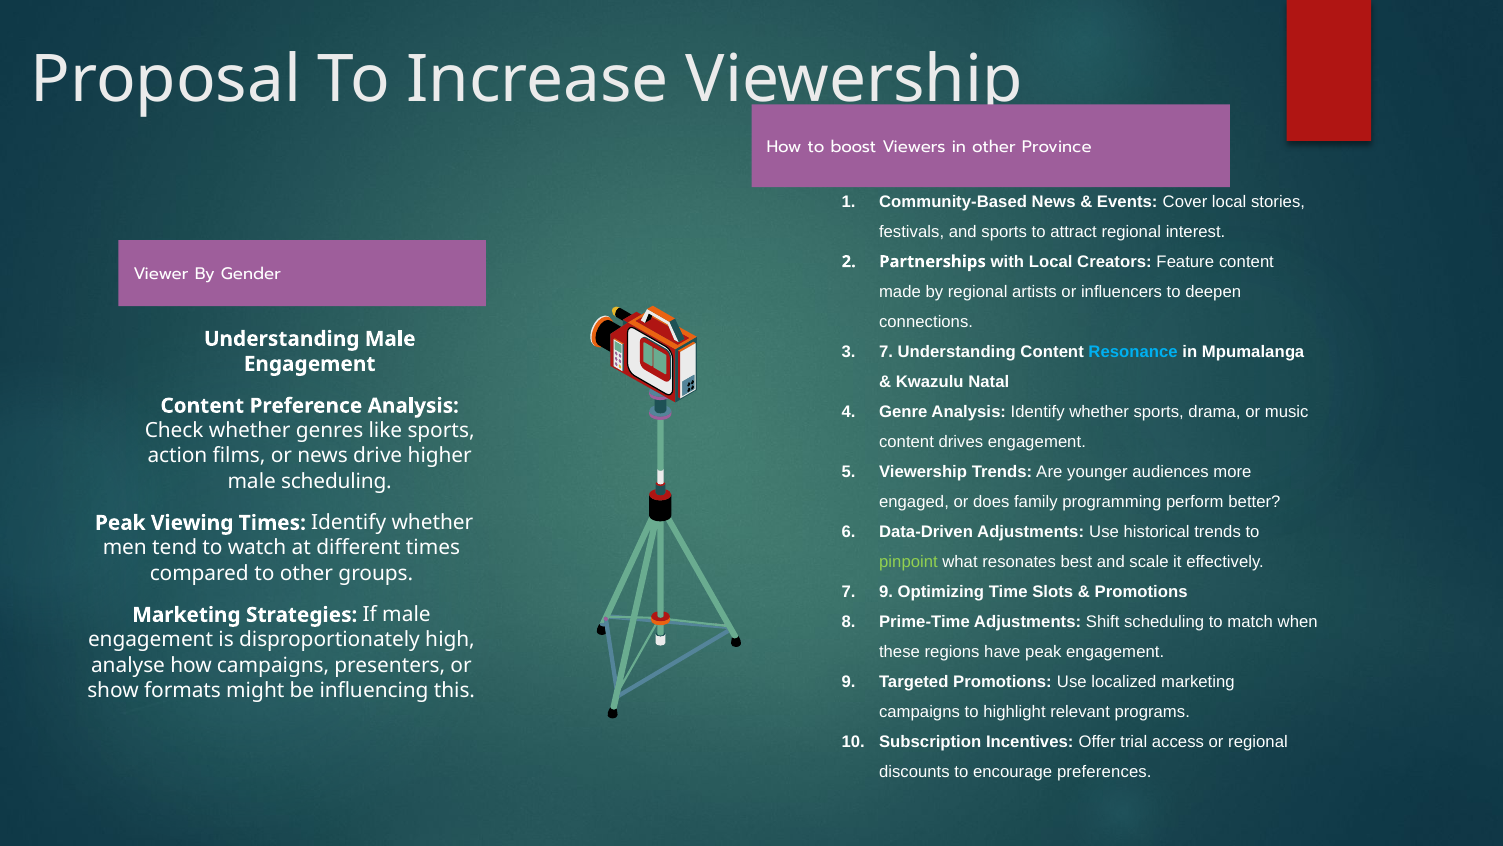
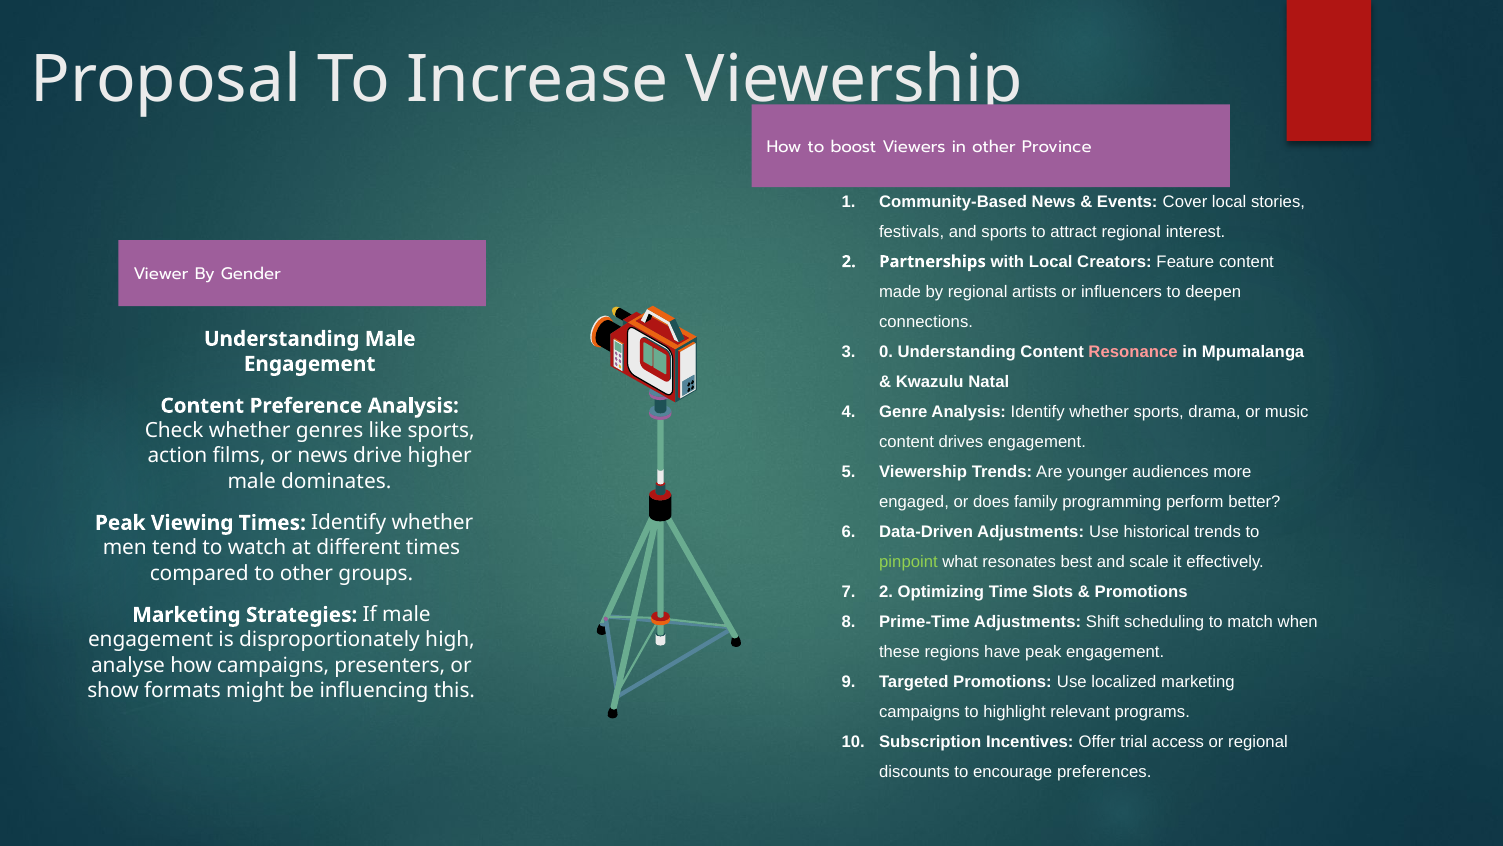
3 7: 7 -> 0 (886, 351)
Resonance colour: light blue -> pink (1133, 351)
male scheduling: scheduling -> dominates (336, 481)
9: 9 -> 2 (886, 591)
